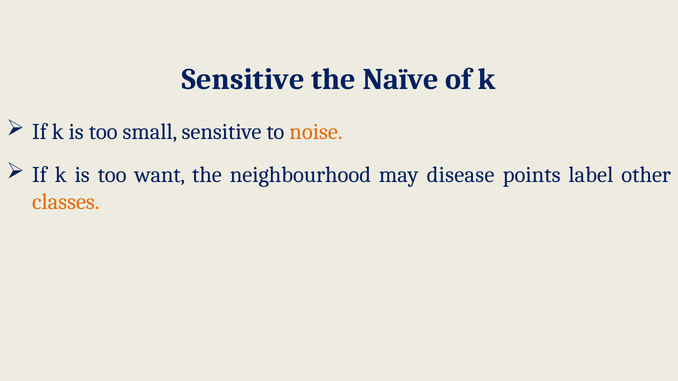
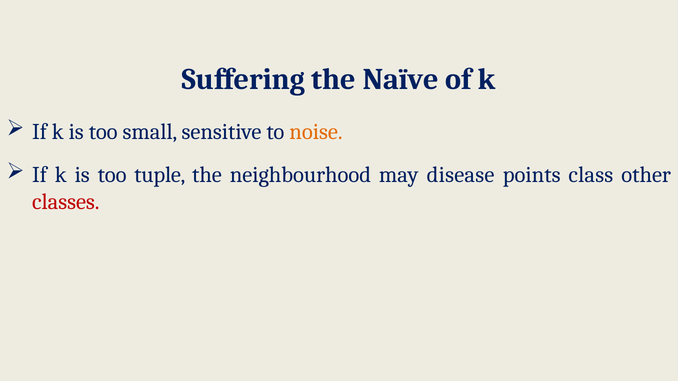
Sensitive: Sensitive -> Suffering (243, 79)
want: want -> tuple (160, 175)
label: label -> class (591, 175)
classes colour: orange -> red (66, 202)
